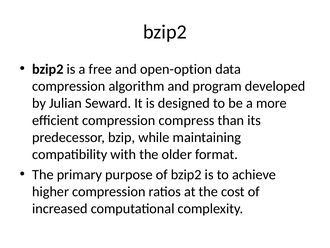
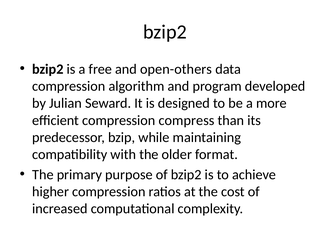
open-option: open-option -> open-others (176, 69)
